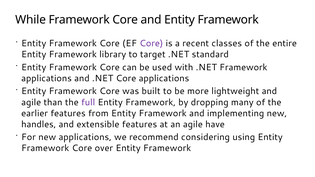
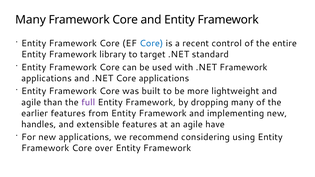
While: While -> Many (31, 20)
Core colour: purple -> blue (151, 43)
classes: classes -> control (227, 43)
